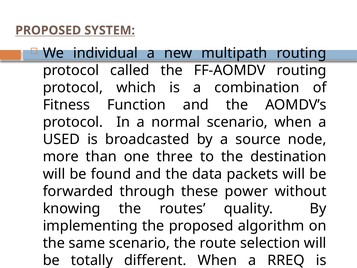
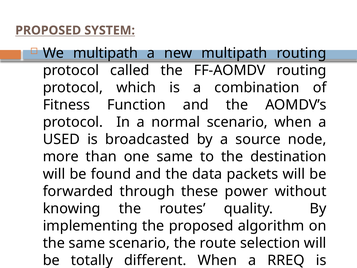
We individual: individual -> multipath (106, 53)
one three: three -> same (175, 157)
